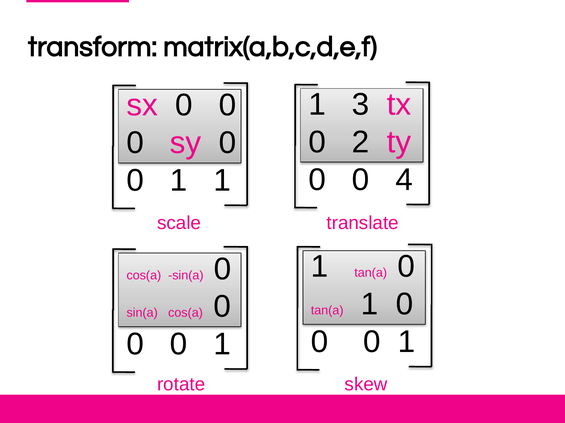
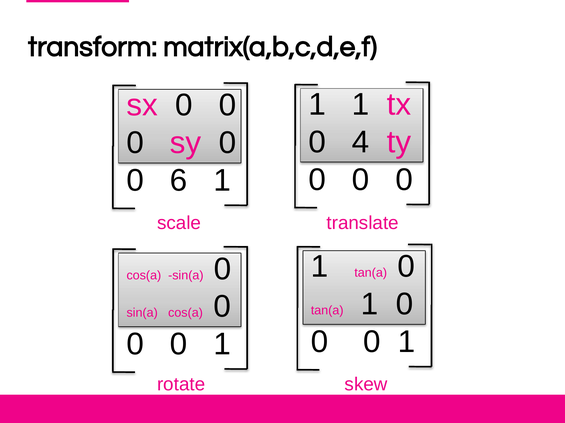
3: 3 -> 1 (361, 105)
2: 2 -> 4 (361, 142)
4: 4 -> 0 (404, 180)
1: 1 -> 6 (179, 181)
